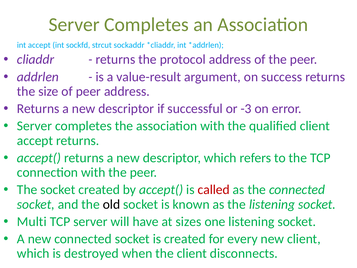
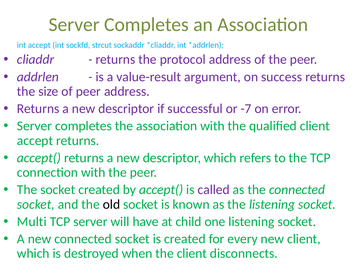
-3: -3 -> -7 (246, 109)
called colour: red -> purple (214, 190)
sizes: sizes -> child (189, 221)
